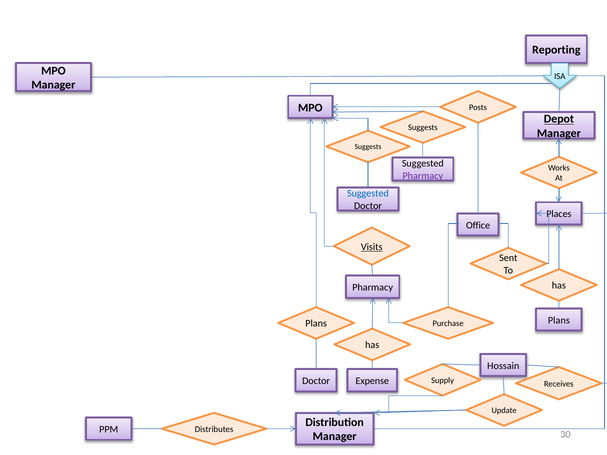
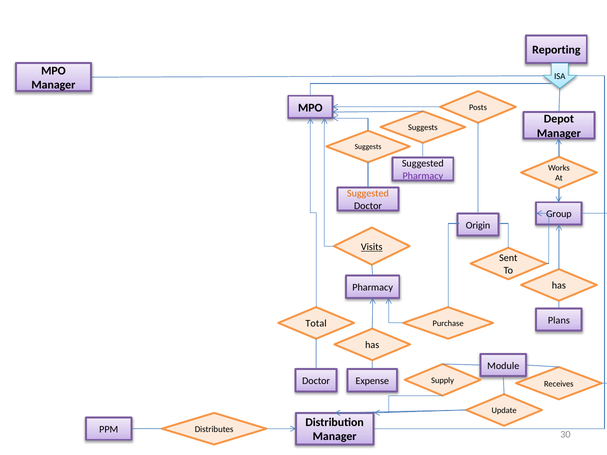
Depot underline: present -> none (559, 119)
Suggested colour: blue -> orange (368, 194)
Places: Places -> Group (559, 214)
Office: Office -> Origin (478, 225)
Plans: Plans -> Total (316, 324)
Hossain: Hossain -> Module (503, 366)
